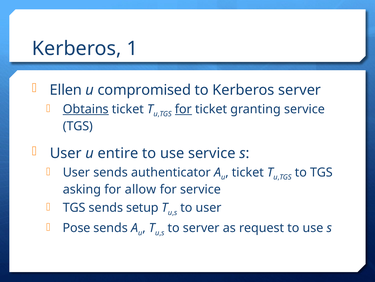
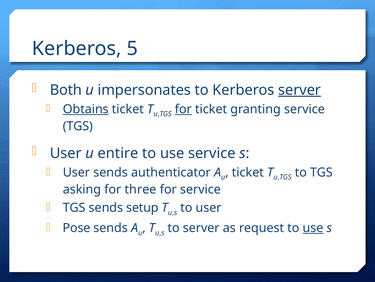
1: 1 -> 5 (132, 48)
Ellen: Ellen -> Both (66, 90)
compromised: compromised -> impersonates (144, 90)
server underline: none -> present (300, 90)
allow: allow -> three (141, 189)
use underline: none -> present (313, 227)
